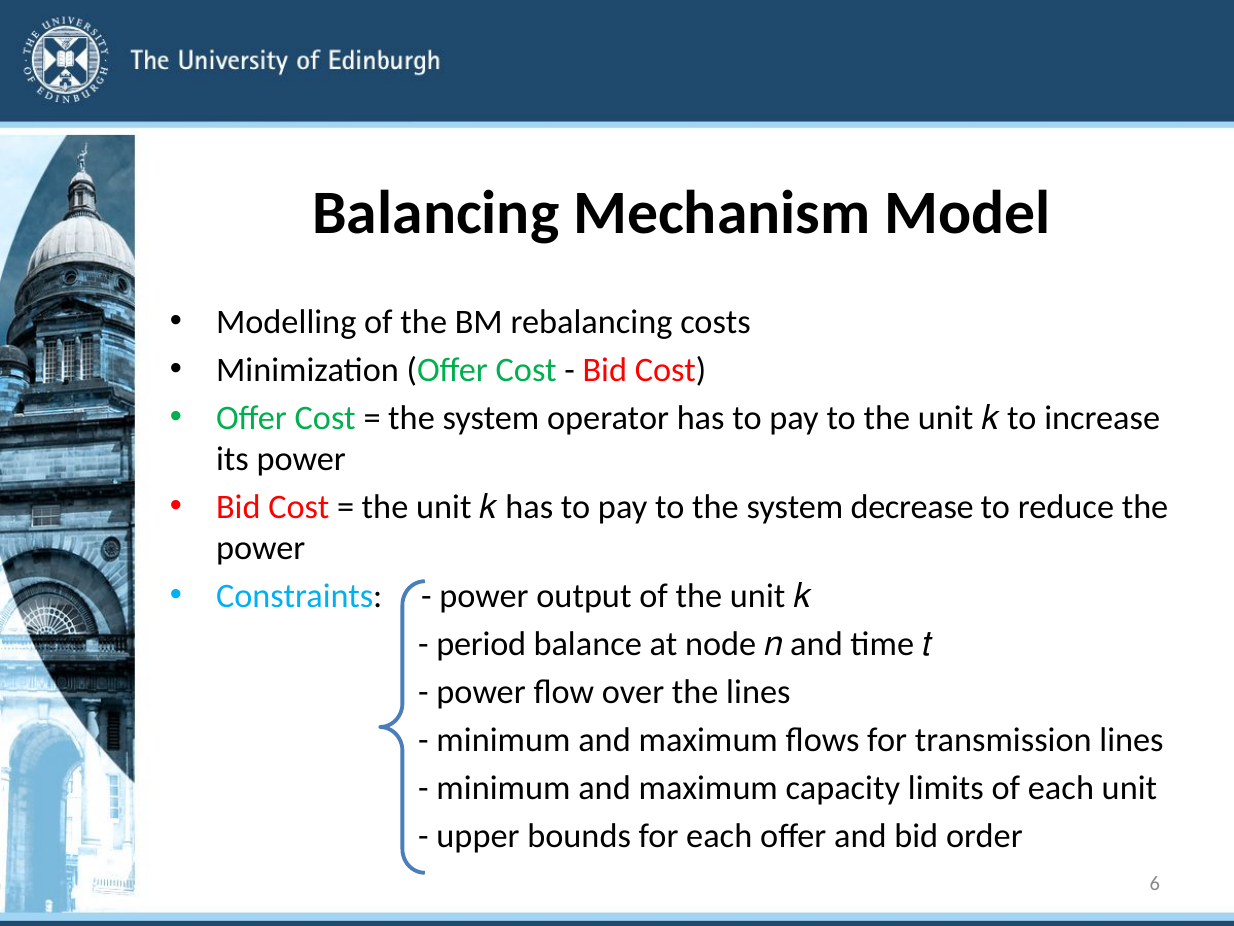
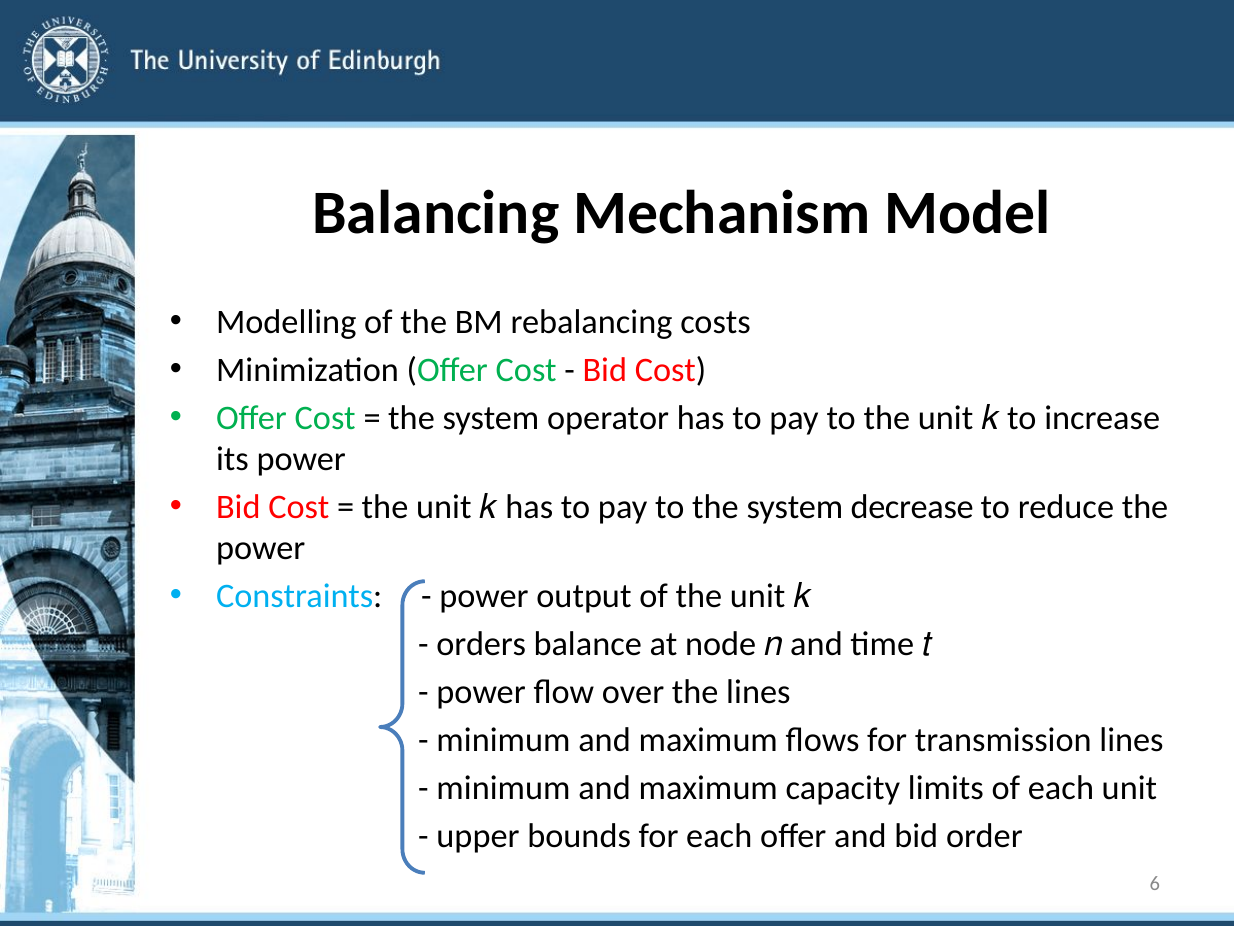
period: period -> orders (481, 644)
